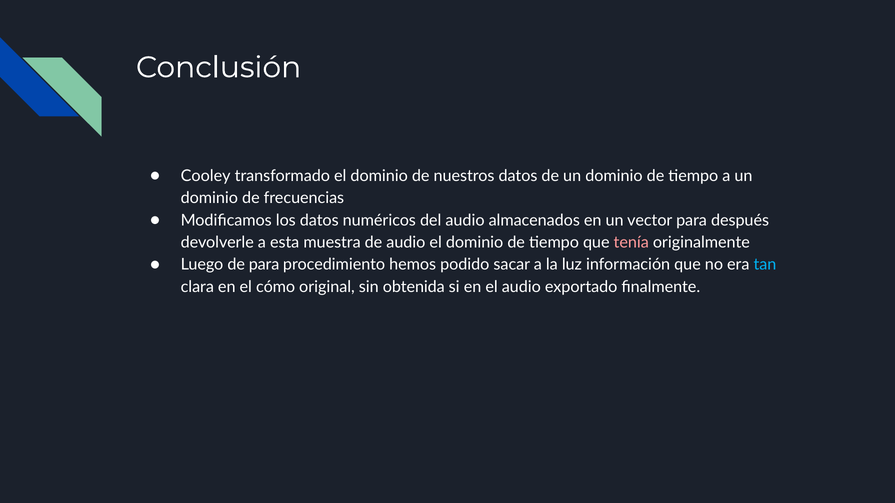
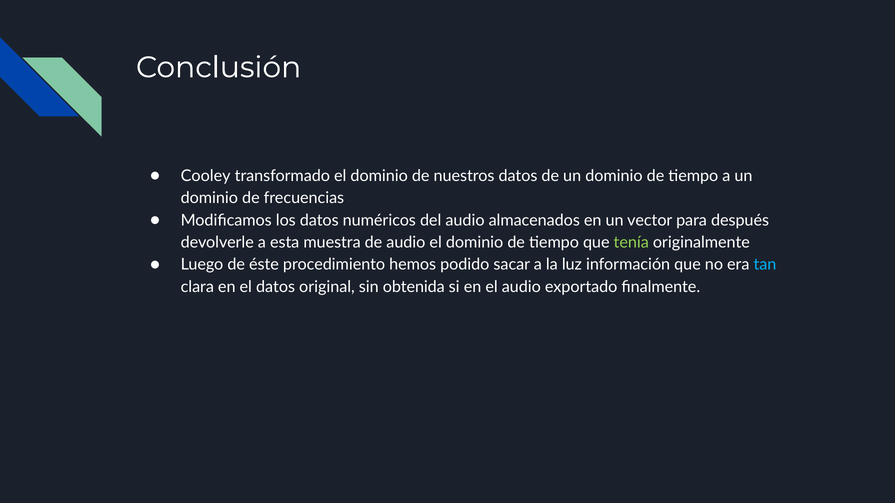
tenía colour: pink -> light green (631, 243)
de para: para -> éste (264, 265)
el cómo: cómo -> datos (276, 287)
